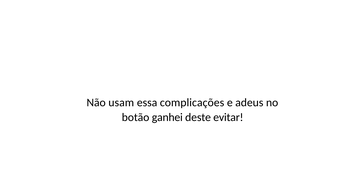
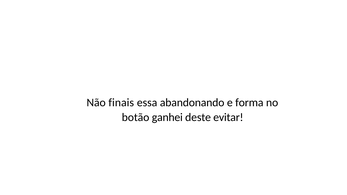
usam: usam -> finais (121, 103)
complicações: complicações -> abandonando (192, 103)
adeus: adeus -> forma (249, 103)
